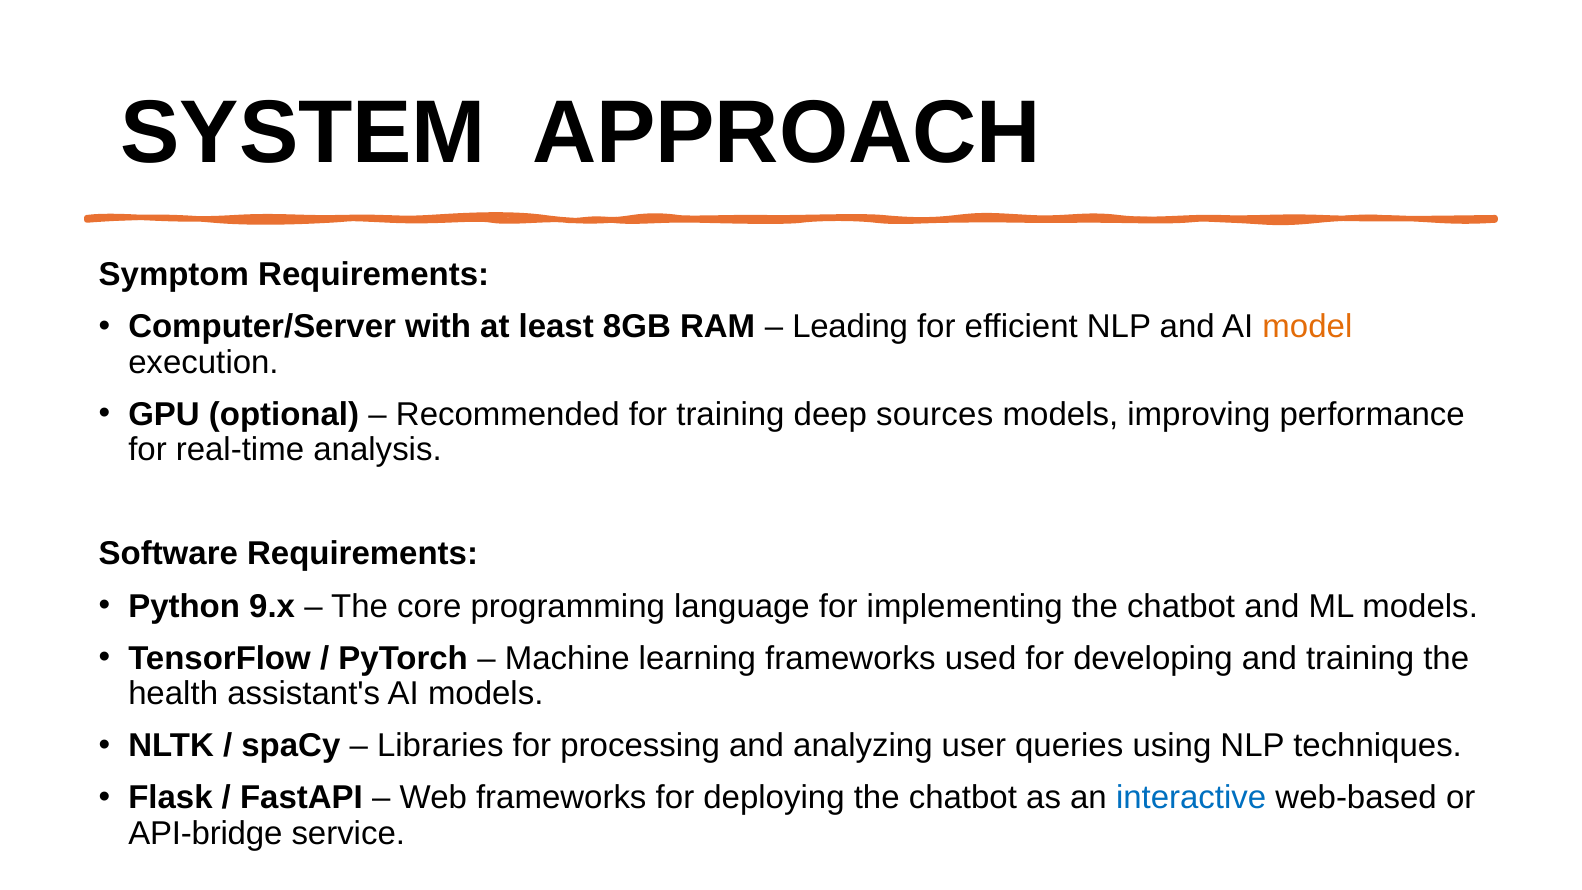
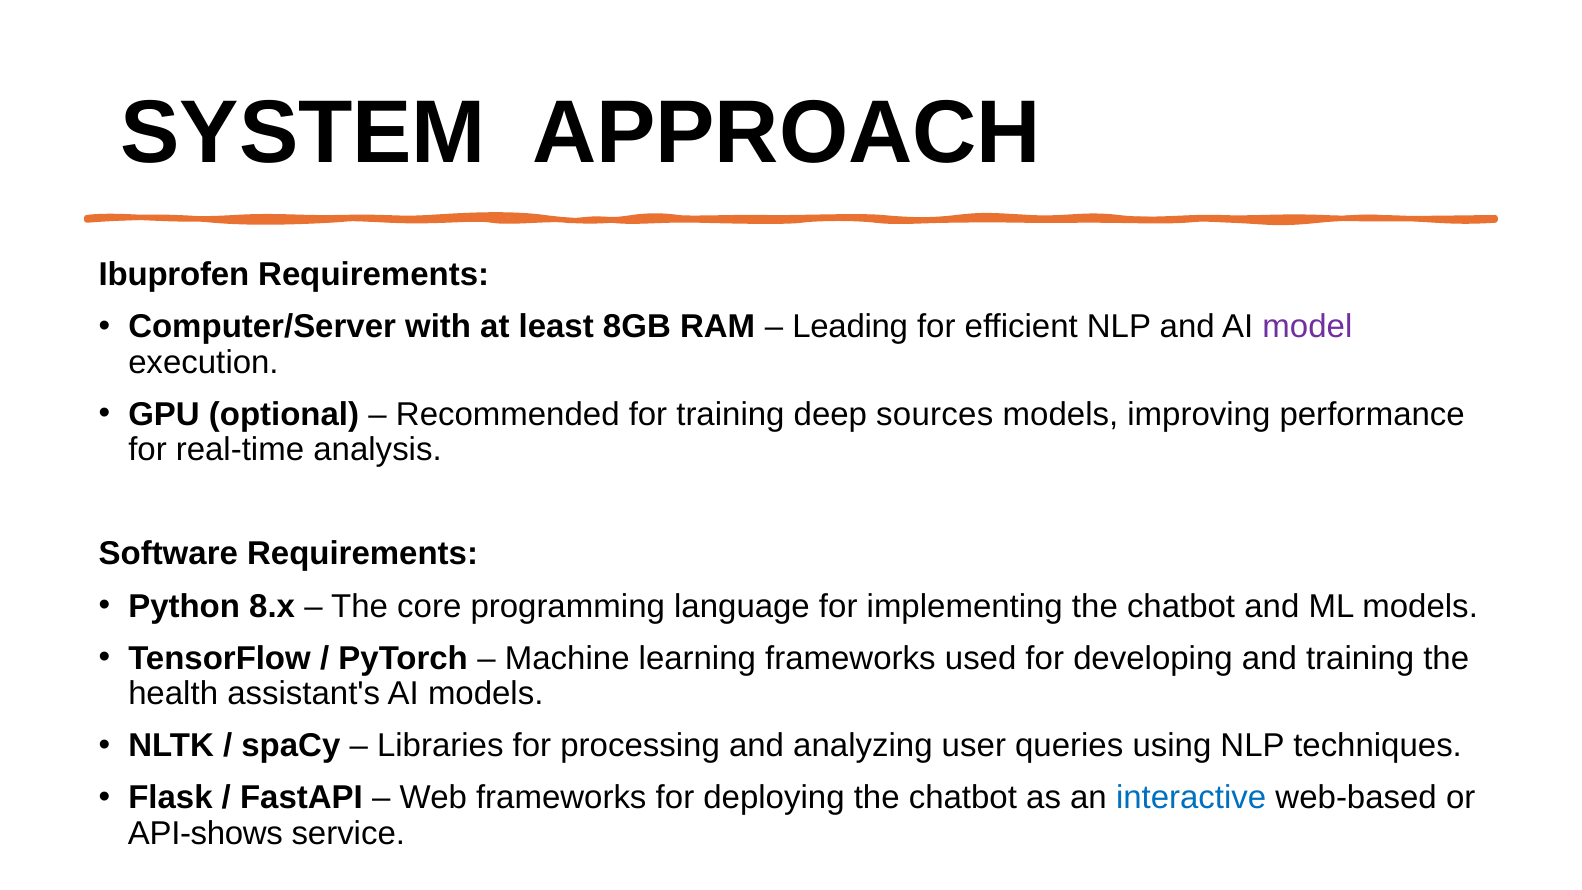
Symptom: Symptom -> Ibuprofen (174, 274)
model colour: orange -> purple (1307, 327)
9.x: 9.x -> 8.x (272, 606)
API-bridge: API-bridge -> API-shows (205, 833)
